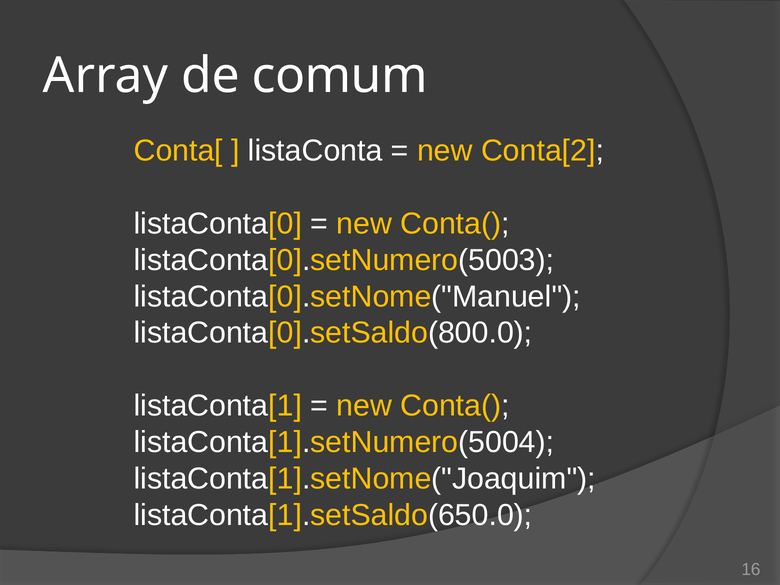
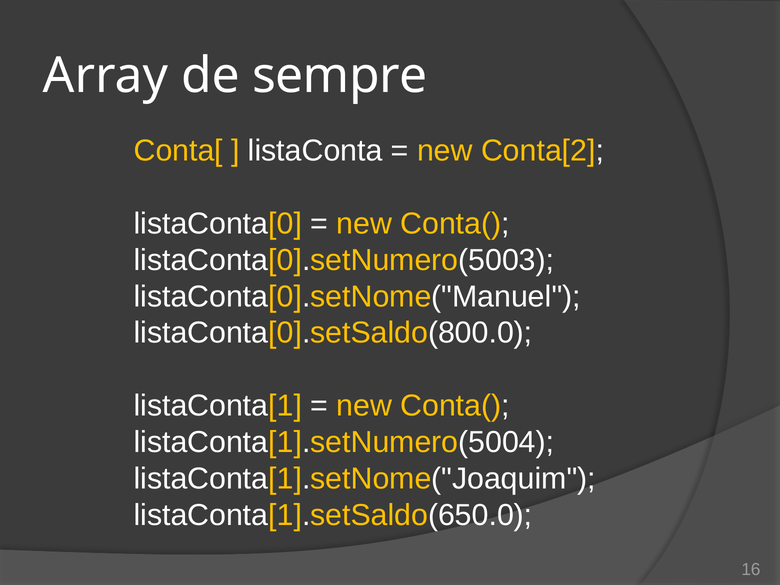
comum: comum -> sempre (340, 76)
